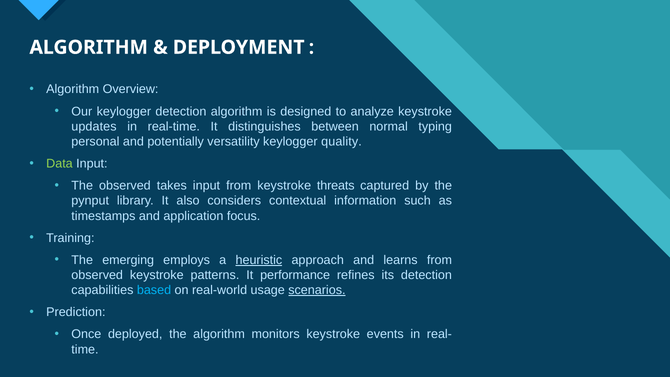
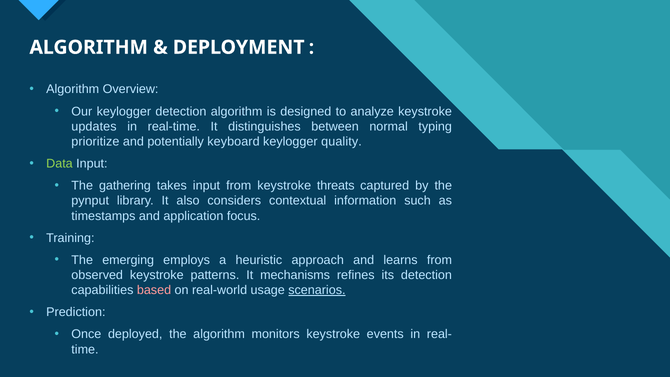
personal: personal -> prioritize (95, 142)
versatility: versatility -> keyboard (233, 142)
The observed: observed -> gathering (125, 186)
heuristic underline: present -> none (259, 260)
performance: performance -> mechanisms (295, 275)
based colour: light blue -> pink (154, 290)
